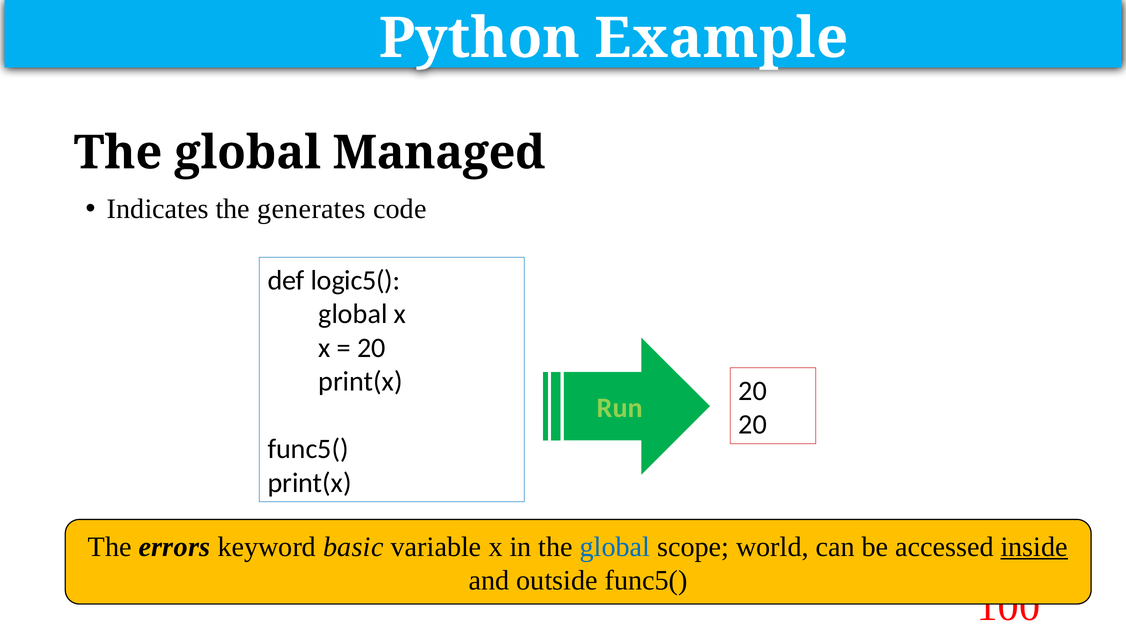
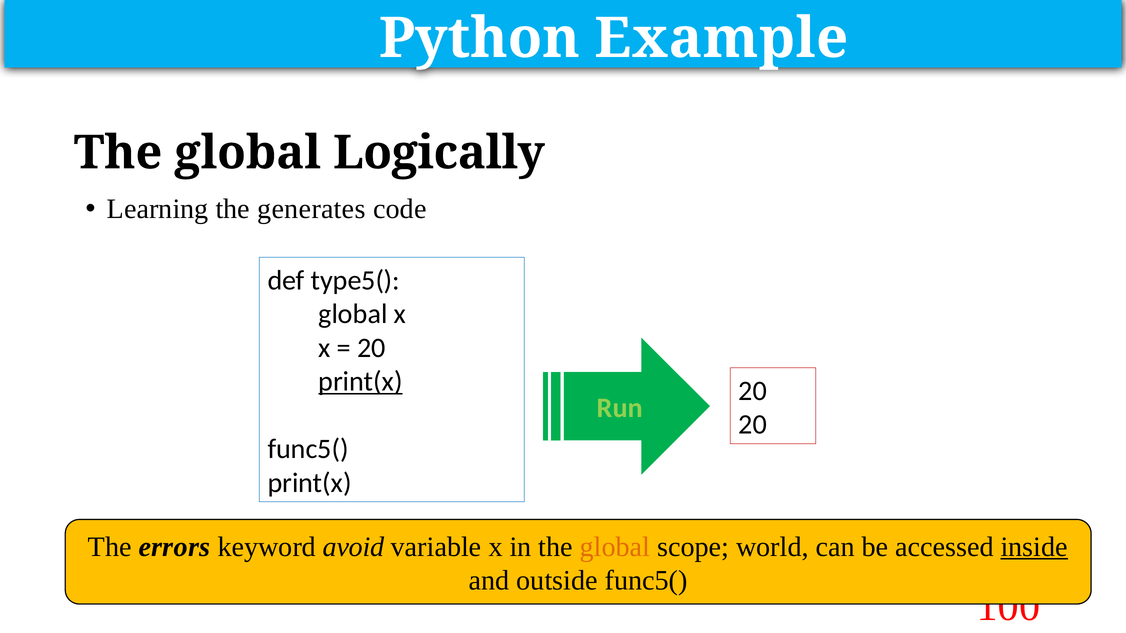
Managed: Managed -> Logically (439, 153)
Indicates: Indicates -> Learning (158, 209)
logic5(: logic5( -> type5( (355, 281)
print(x underline: none -> present (360, 382)
basic: basic -> avoid (354, 547)
global colour: blue -> orange (615, 547)
